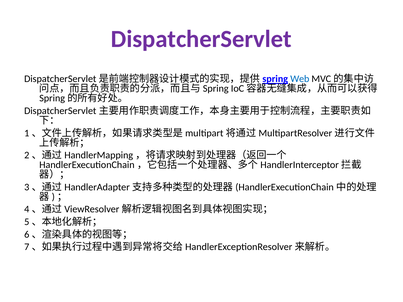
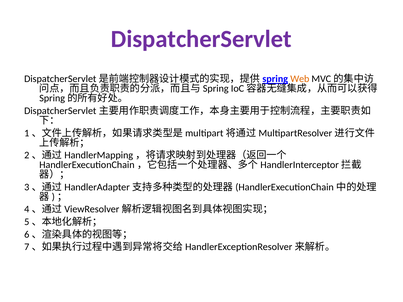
Web colour: blue -> orange (300, 79)
